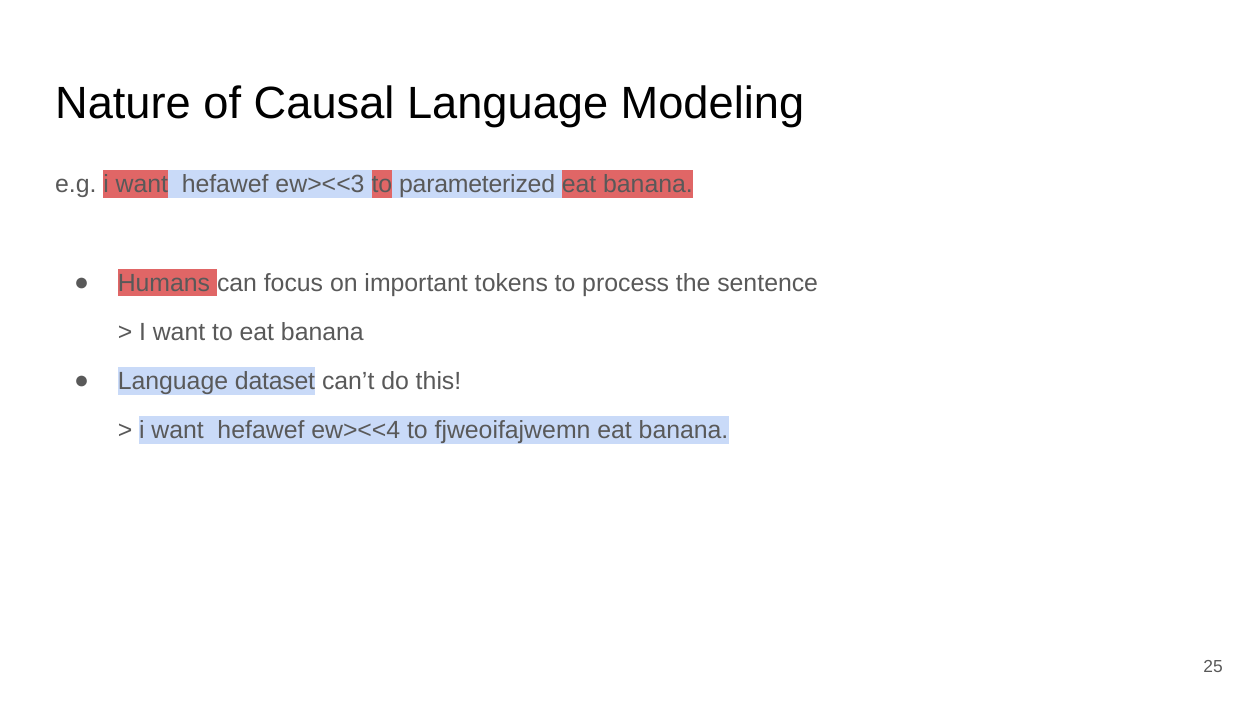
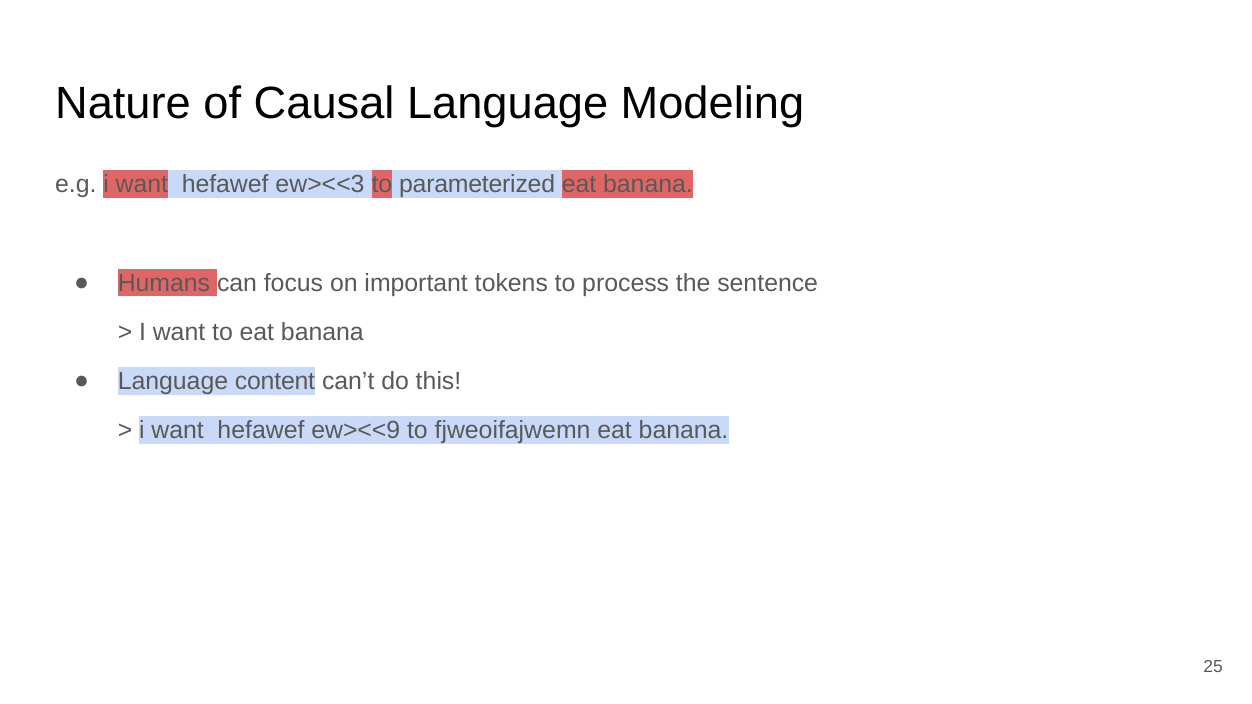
dataset: dataset -> content (275, 381)
ew><<4: ew><<4 -> ew><<9 (356, 431)
